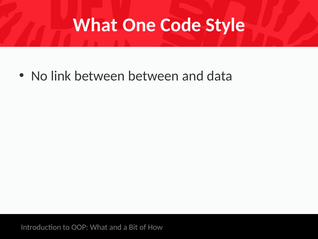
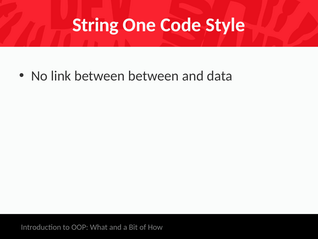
What: What -> String (95, 25)
